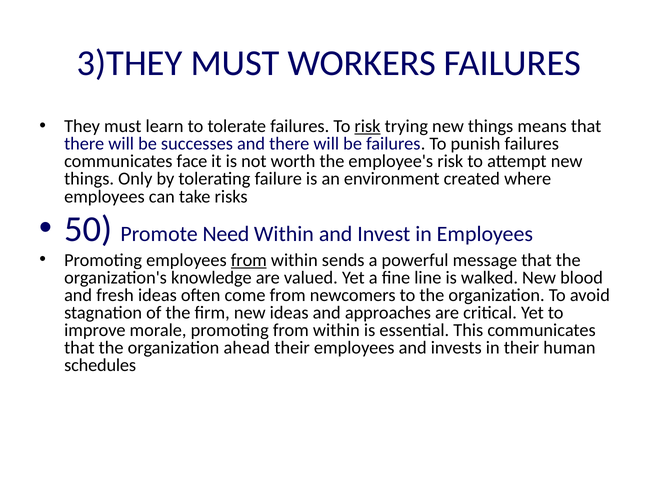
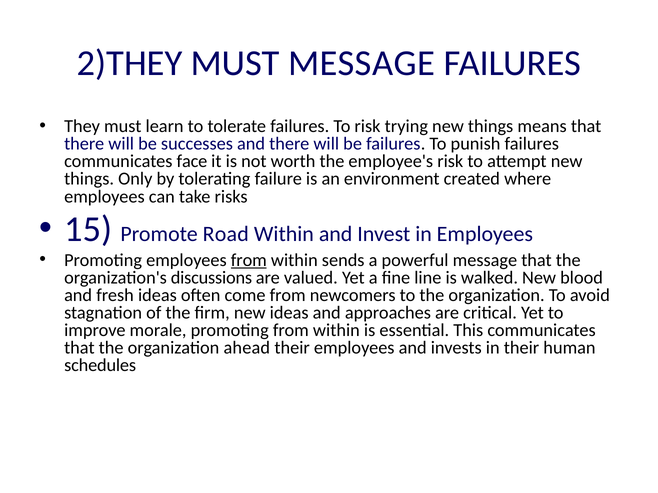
3)THEY: 3)THEY -> 2)THEY (130, 63)
MUST WORKERS: WORKERS -> MESSAGE (361, 63)
risk underline: present -> none (368, 126)
50: 50 -> 15 (88, 230)
Need: Need -> Road (226, 234)
knowledge: knowledge -> discussions (211, 278)
